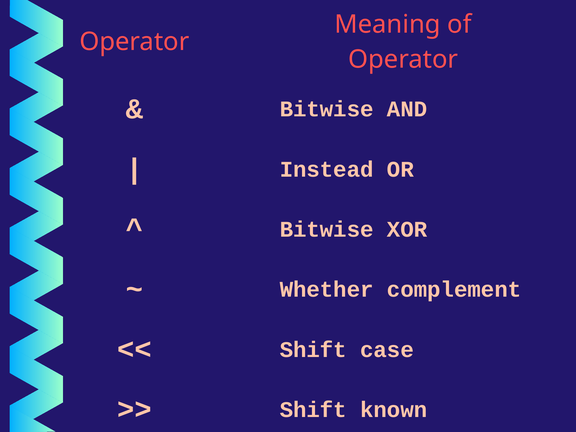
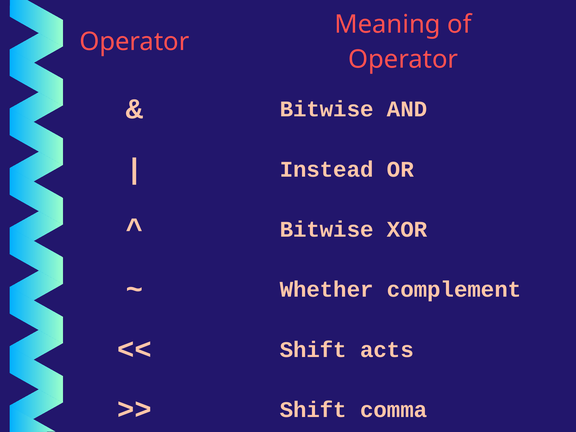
case: case -> acts (387, 350)
known: known -> comma (394, 410)
